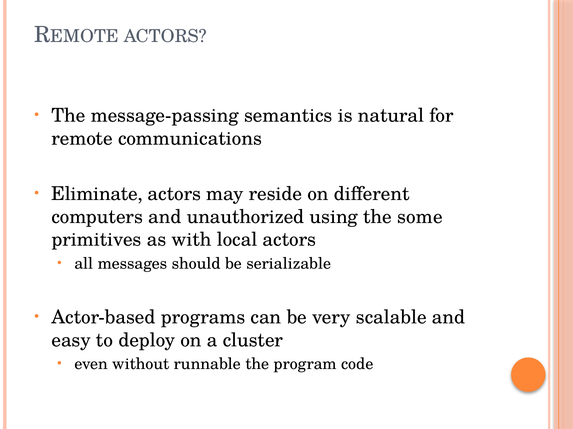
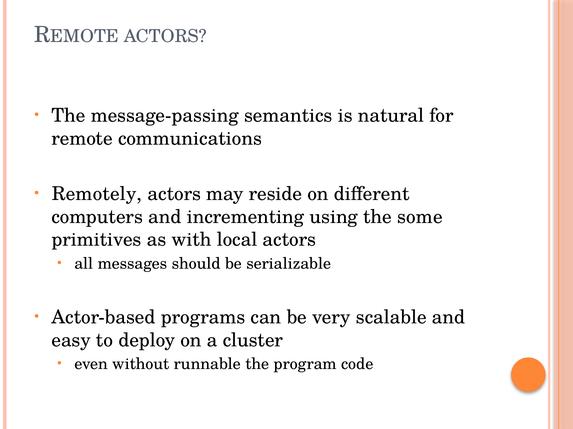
Eliminate: Eliminate -> Remotely (97, 194)
unauthorized: unauthorized -> incrementing (245, 217)
